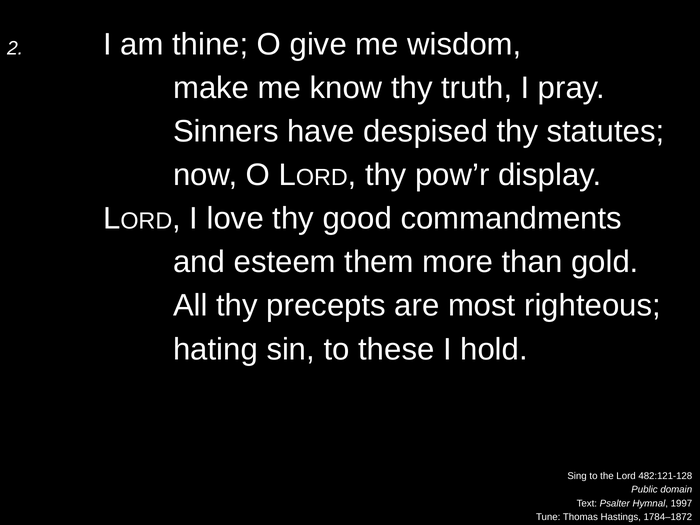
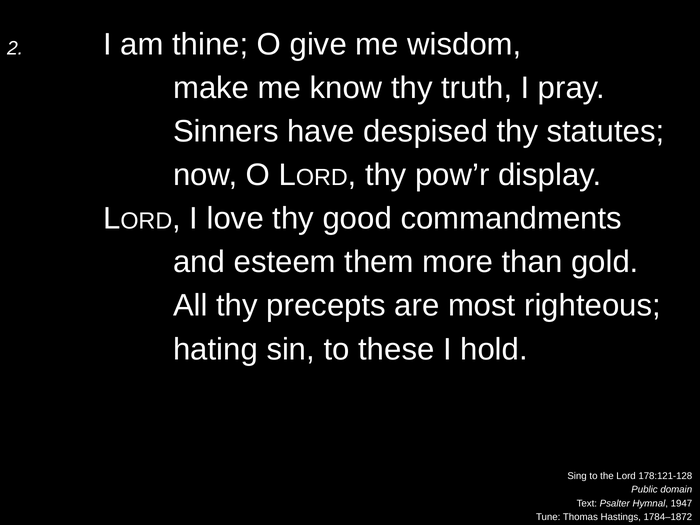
482:121-128: 482:121-128 -> 178:121-128 (665, 476)
1997: 1997 -> 1947 (681, 503)
